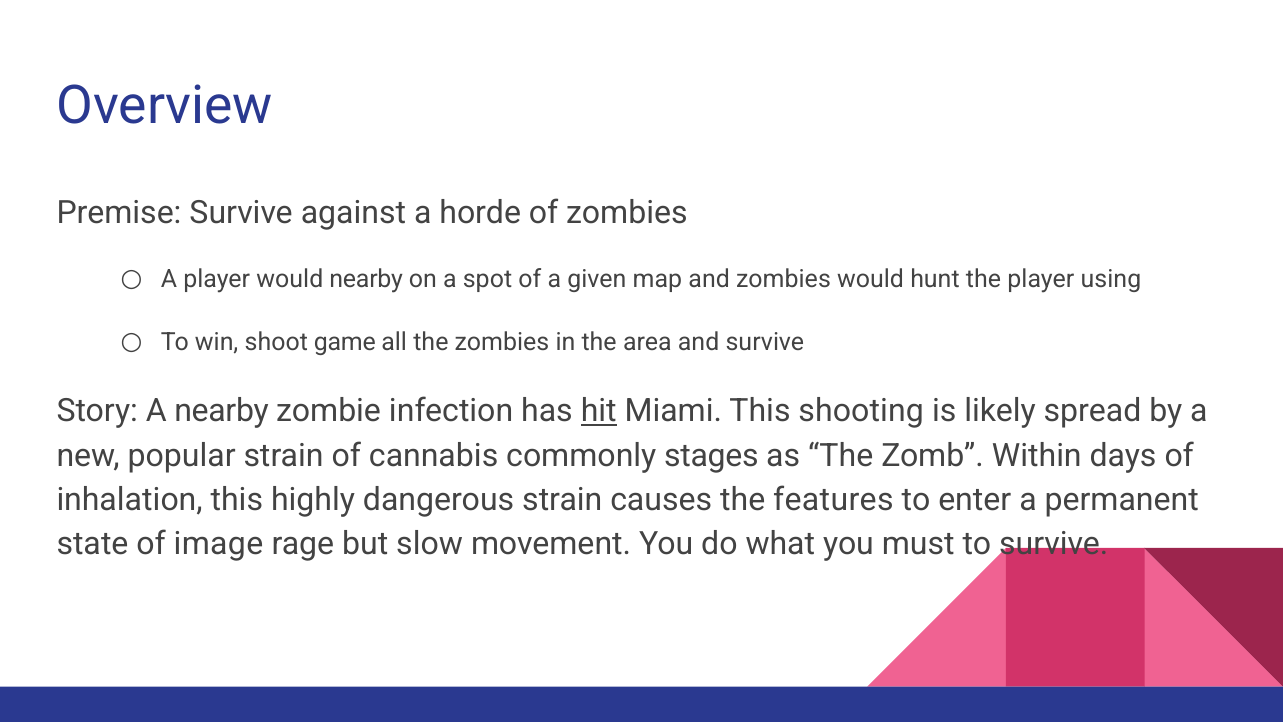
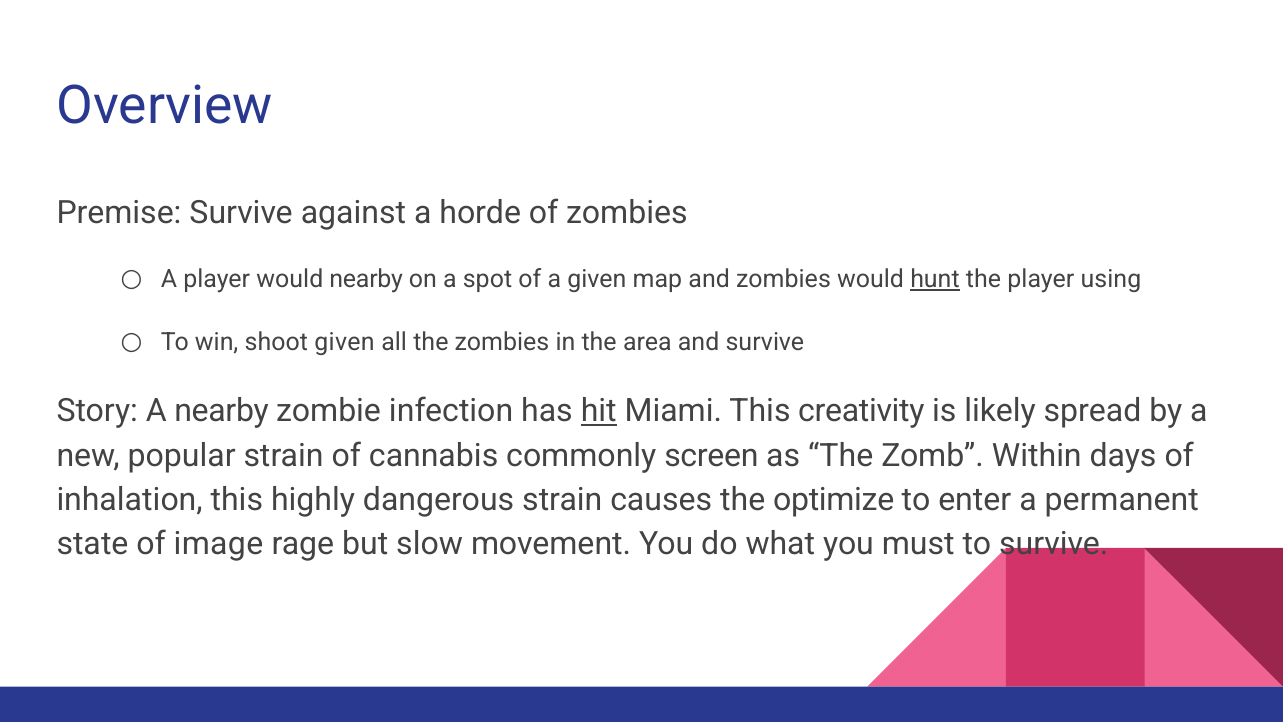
hunt underline: none -> present (935, 279)
shoot game: game -> given (345, 342)
shooting: shooting -> creativity (861, 411)
stages: stages -> screen (711, 455)
features: features -> optimize (834, 500)
